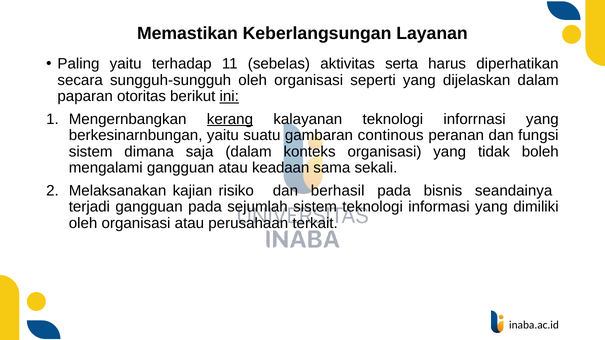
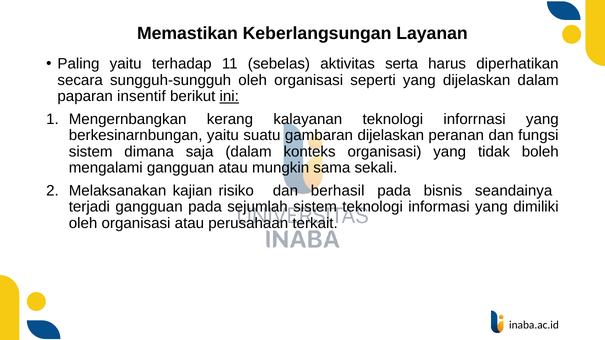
otoritas: otoritas -> insentif (141, 96)
kerang underline: present -> none (230, 119)
gambaran continous: continous -> dijelaskan (391, 135)
keadaan: keadaan -> mungkin (281, 168)
